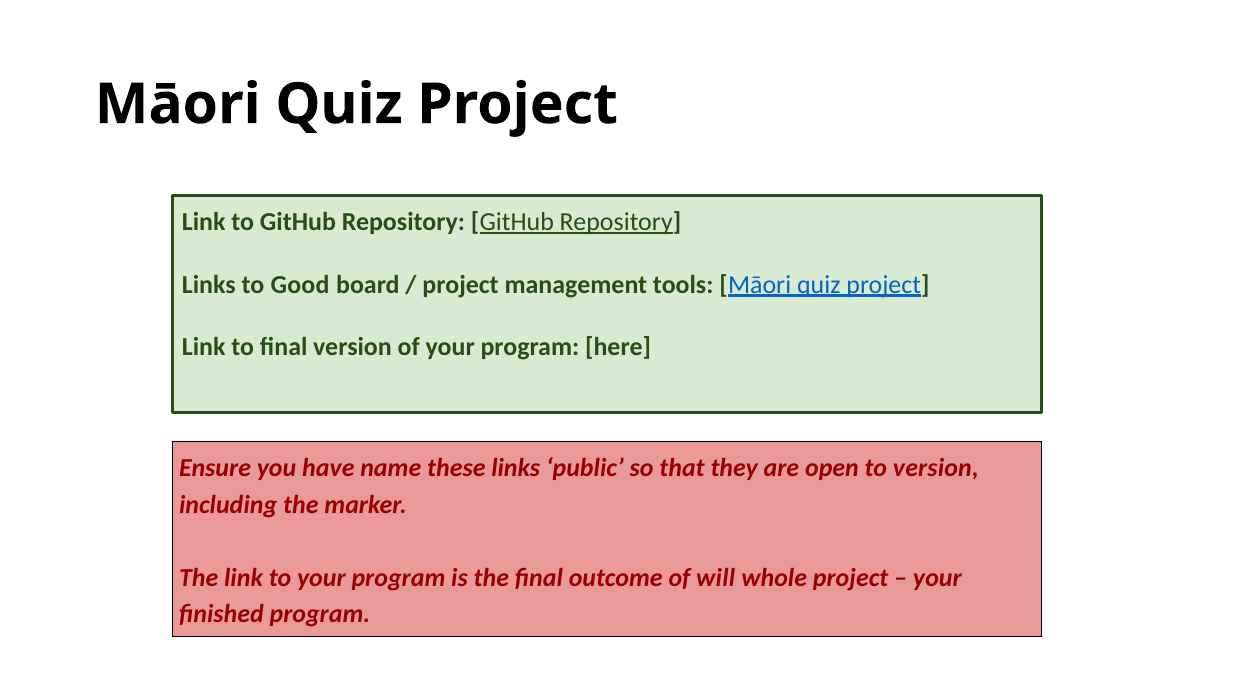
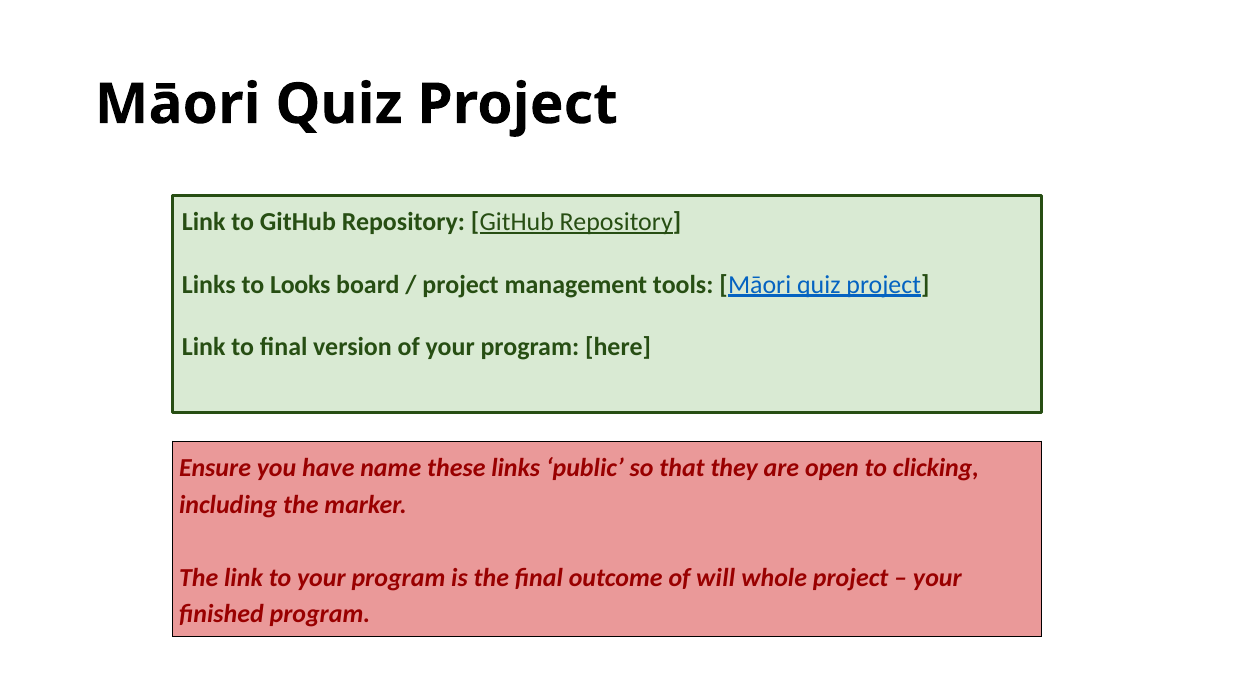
Good: Good -> Looks (300, 285)
to version: version -> clicking (936, 469)
